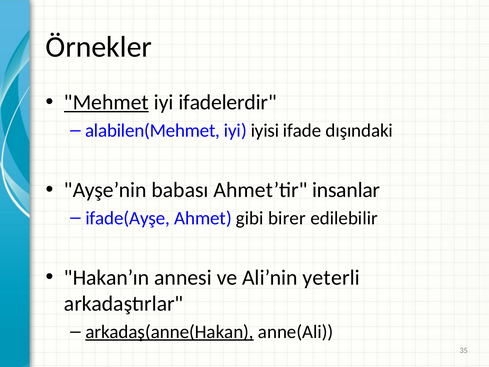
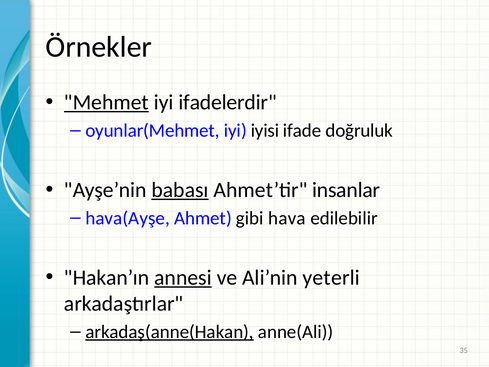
alabilen(Mehmet: alabilen(Mehmet -> oyunlar(Mehmet (152, 130)
dışındaki: dışındaki -> doğruluk (359, 130)
babası underline: none -> present (180, 190)
ifade(Ayşe: ifade(Ayşe -> hava(Ayşe (128, 218)
birer: birer -> hava (287, 218)
annesi underline: none -> present (183, 277)
